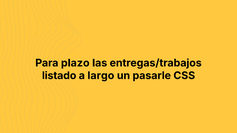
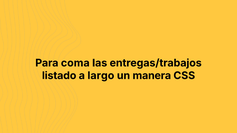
plazo: plazo -> coma (75, 63)
pasarle: pasarle -> manera (152, 76)
